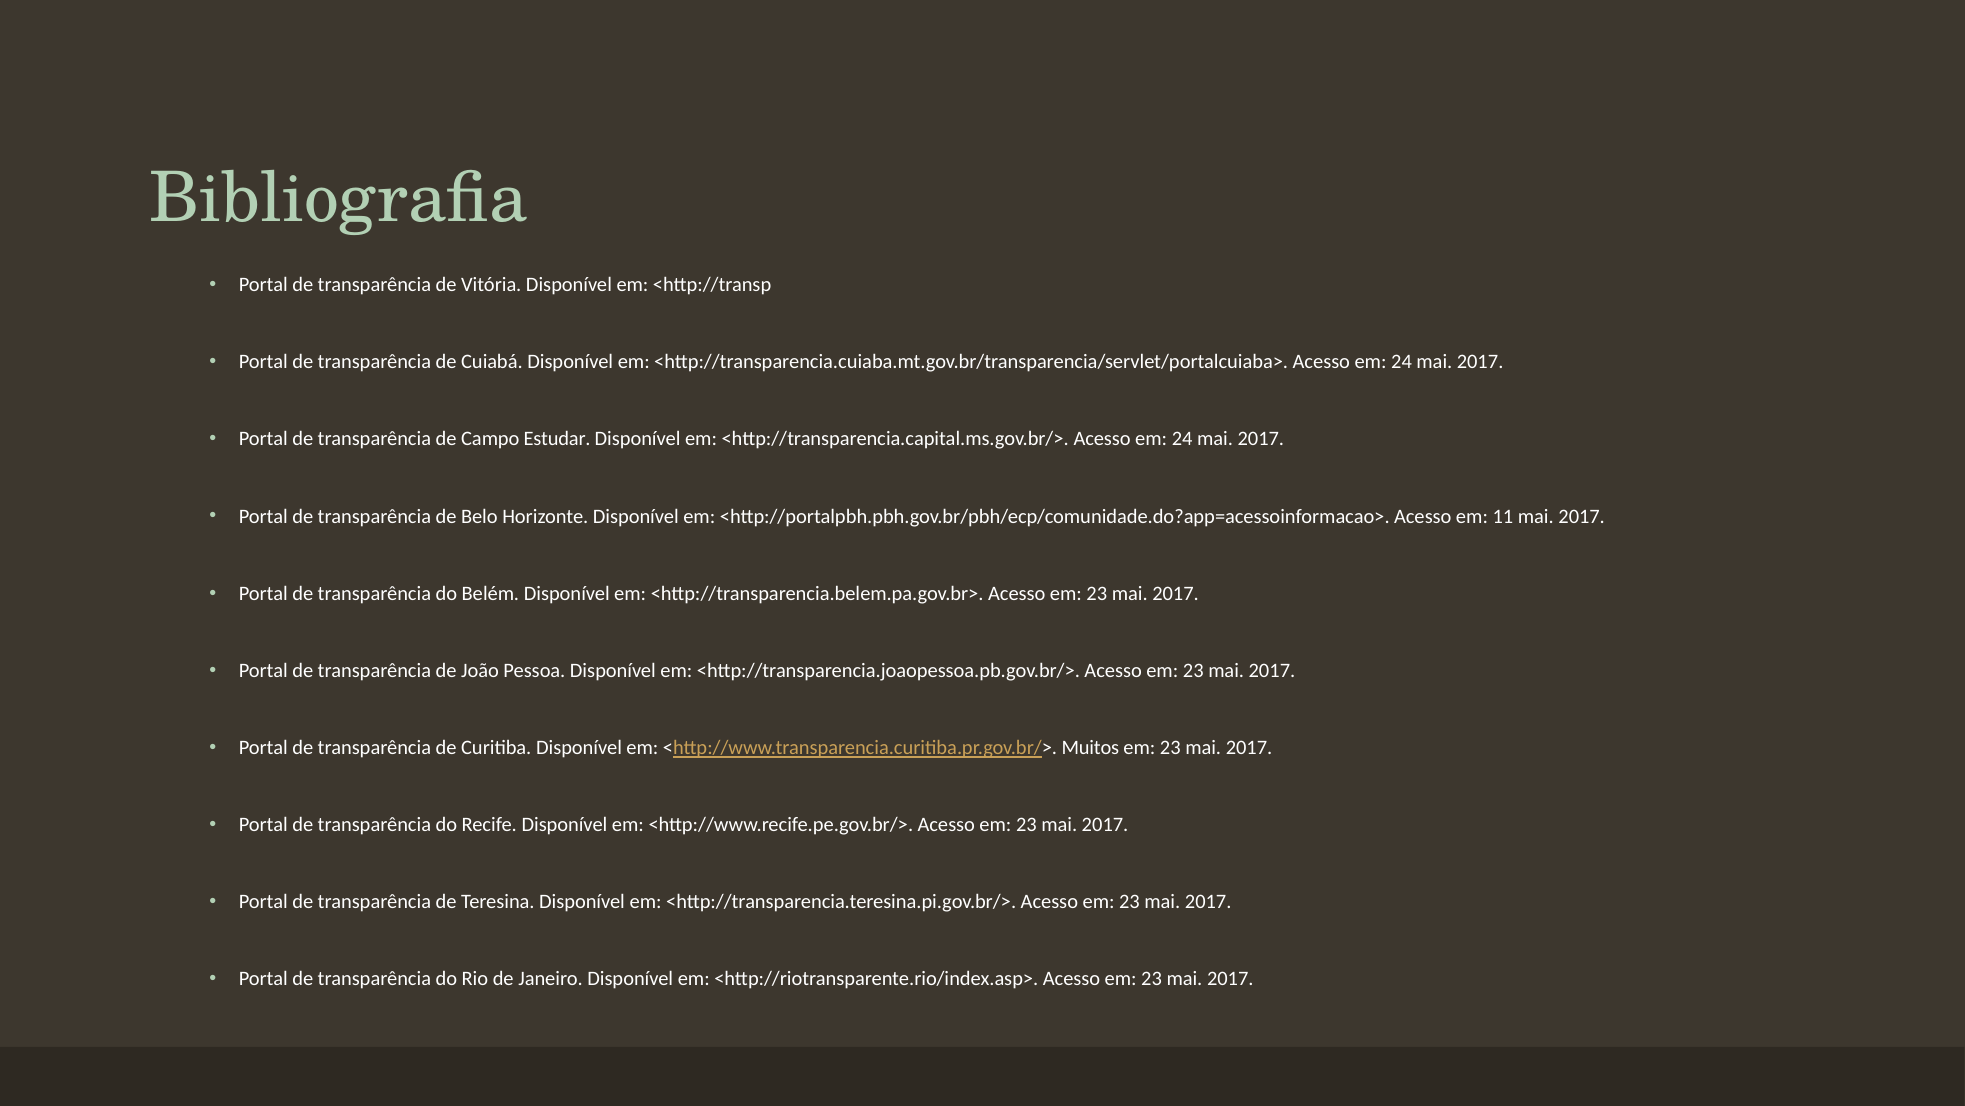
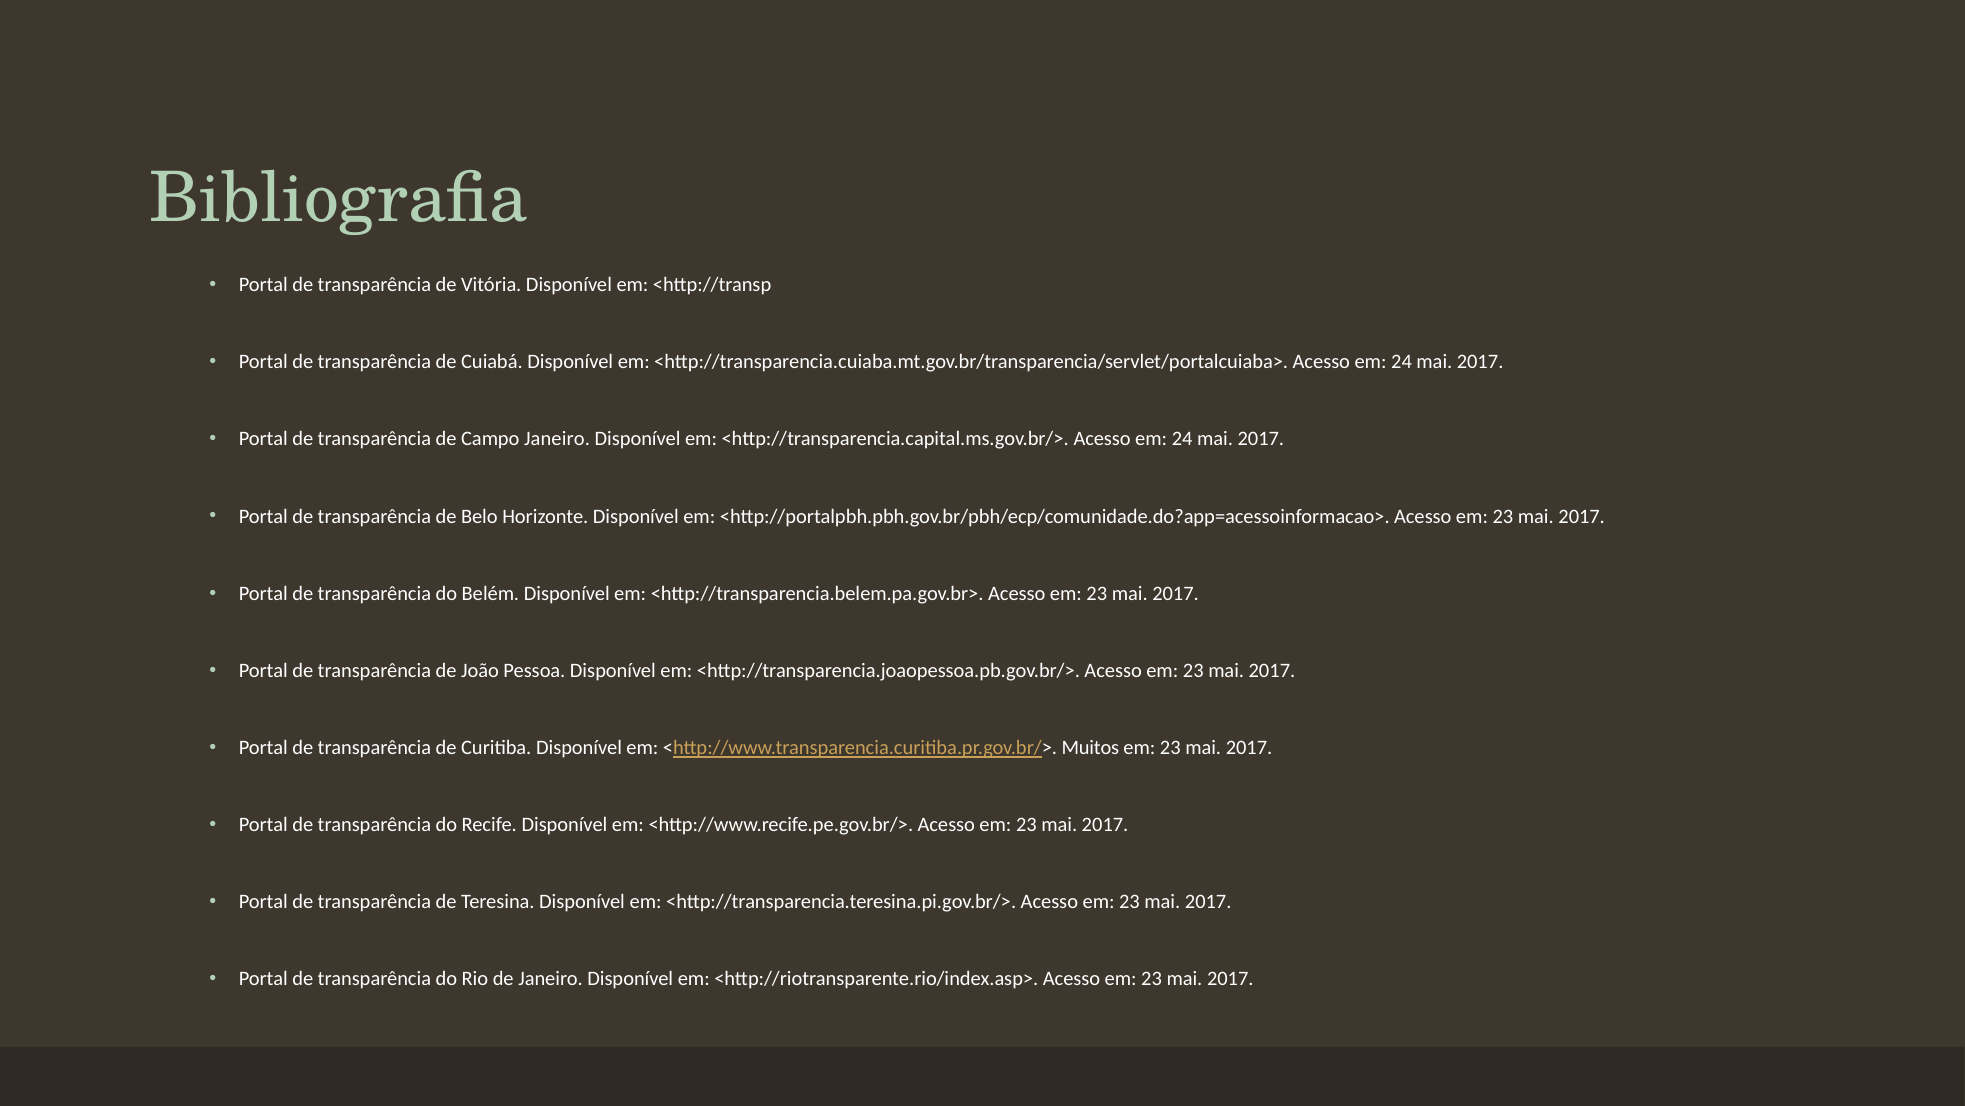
Campo Estudar: Estudar -> Janeiro (557, 439)
<http://portalpbh.pbh.gov.br/pbh/ecp/comunidade.do?app=acessoinformacao> Acesso em 11: 11 -> 23 (1503, 516)
